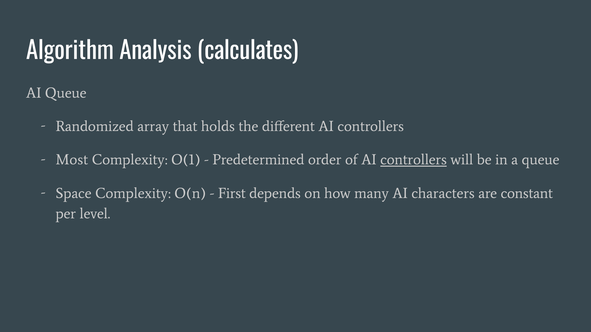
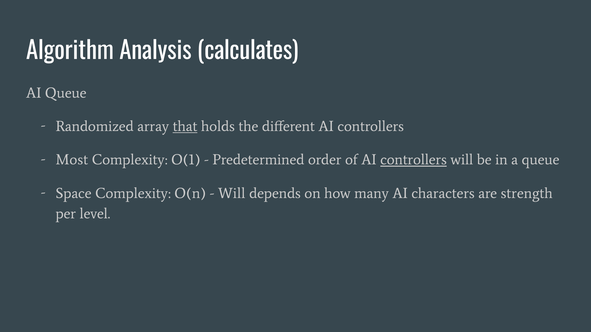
that underline: none -> present (185, 126)
First: First -> Will (232, 193)
constant: constant -> strength (527, 193)
